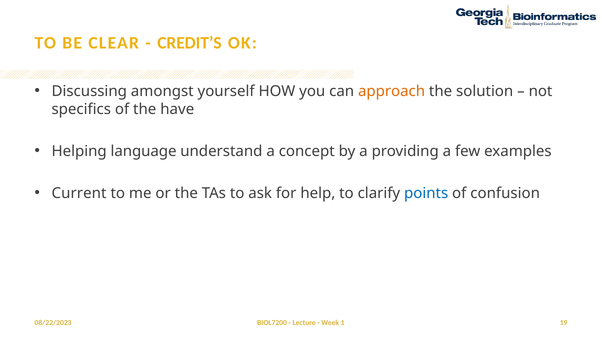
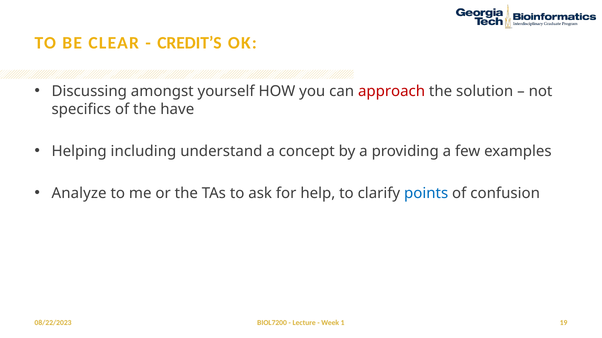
approach colour: orange -> red (392, 91)
language: language -> including (143, 152)
Current: Current -> Analyze (79, 194)
